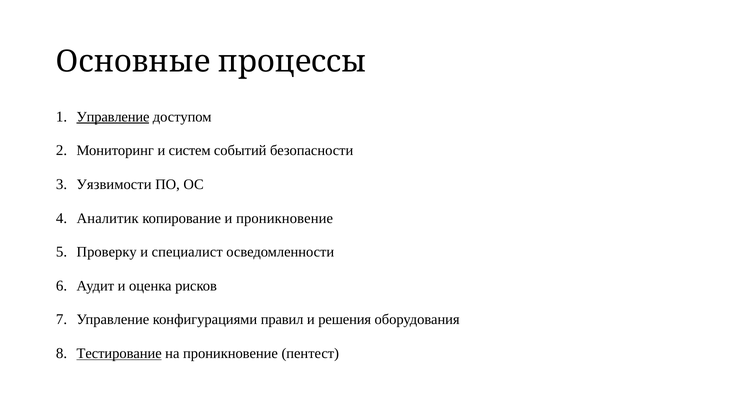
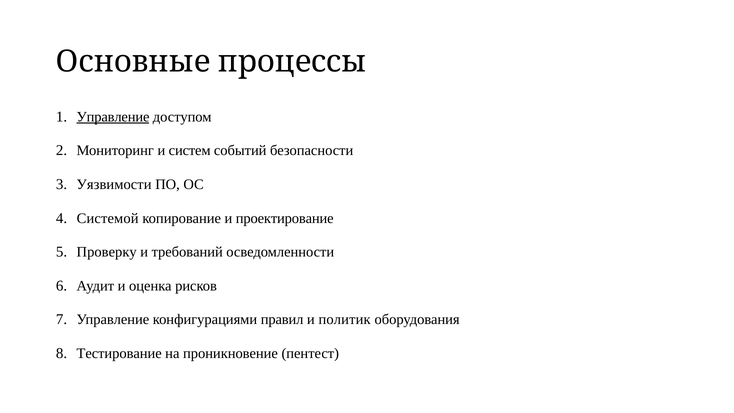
Аналитик: Аналитик -> Системой (108, 218)
и проникновение: проникновение -> проектирование (285, 218)
специалист: специалист -> требований (187, 252)
решения: решения -> политик (345, 320)
Тестирование underline: present -> none (119, 353)
